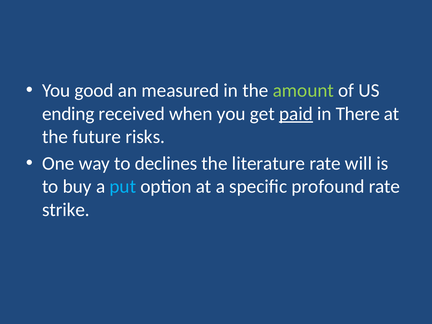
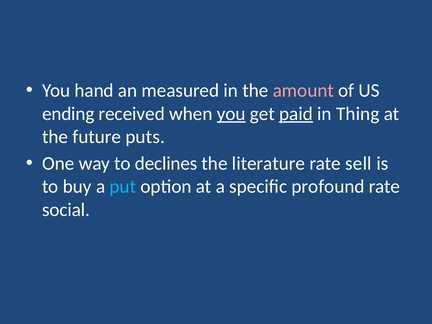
good: good -> hand (94, 91)
amount colour: light green -> pink (303, 91)
you underline: none -> present (231, 114)
There: There -> Thing (358, 114)
risks: risks -> puts (145, 137)
will: will -> sell (358, 164)
strike: strike -> social (66, 210)
